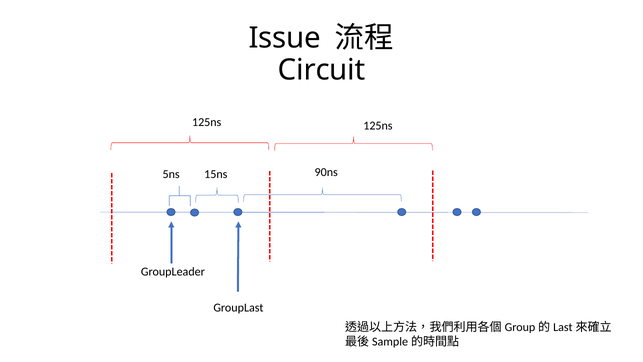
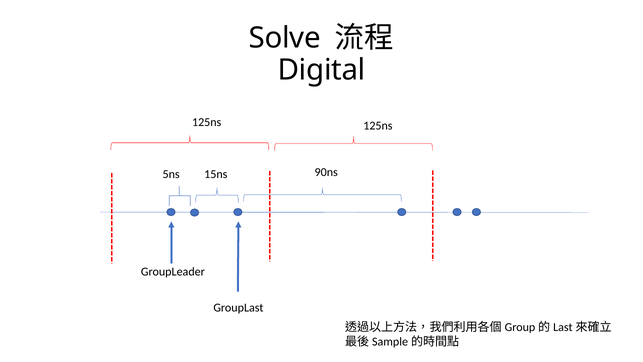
Issue: Issue -> Solve (285, 38)
Circuit: Circuit -> Digital (322, 70)
